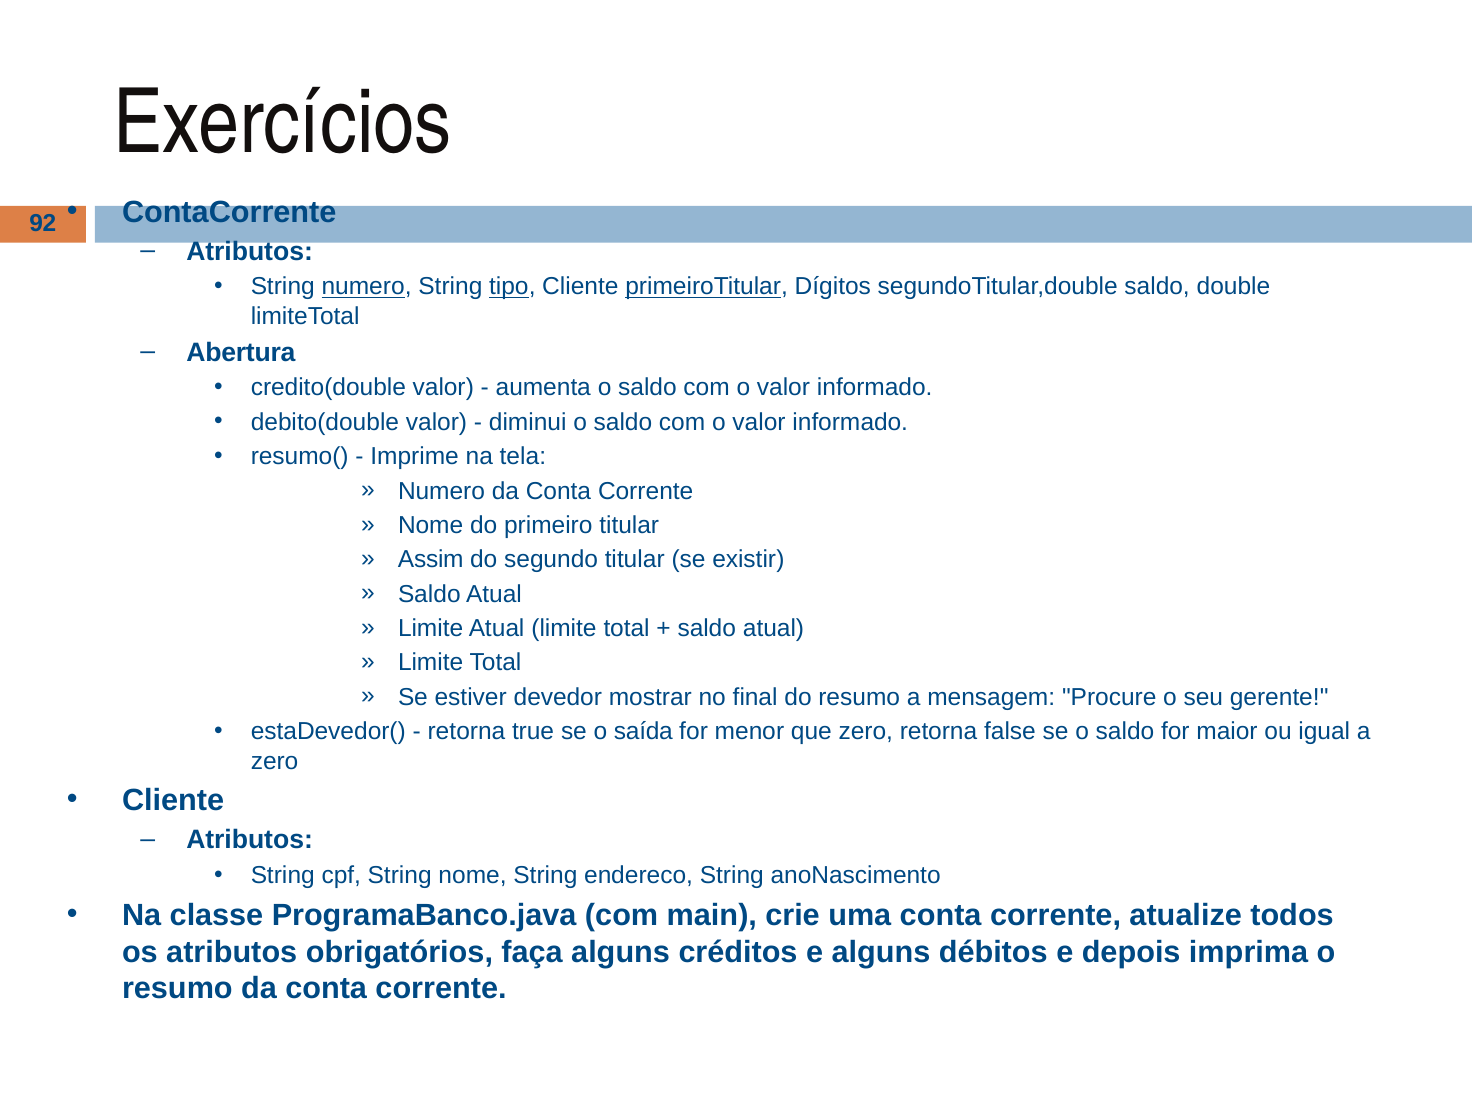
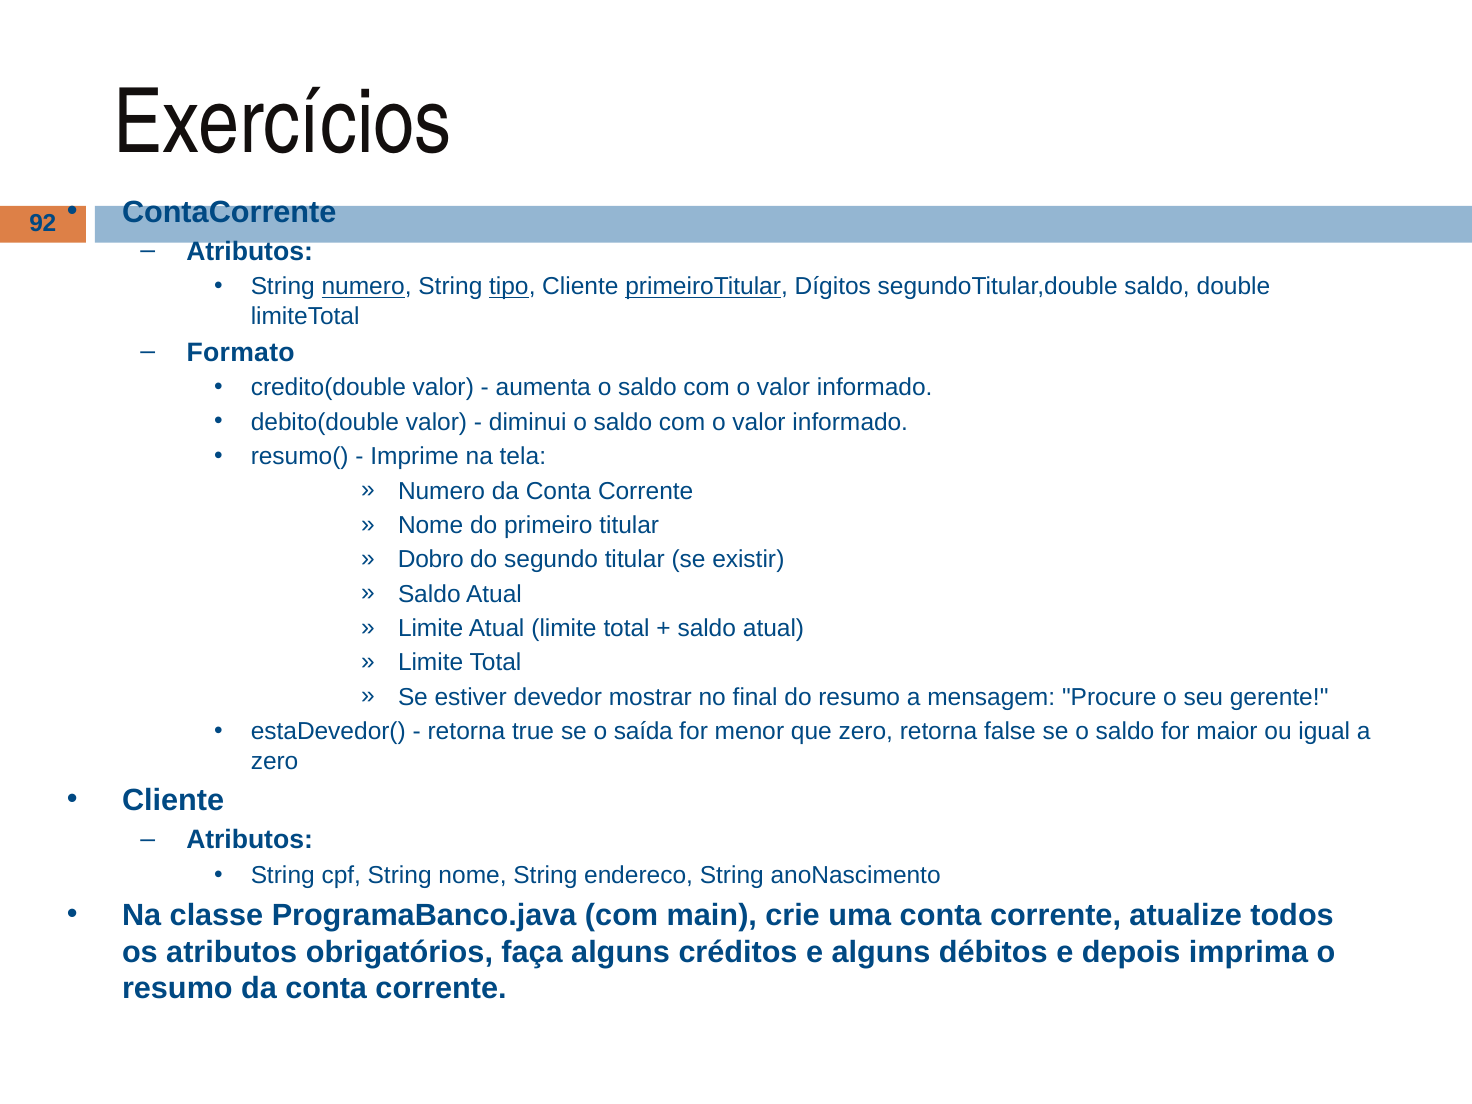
Abertura: Abertura -> Formato (241, 352)
Assim: Assim -> Dobro (431, 560)
